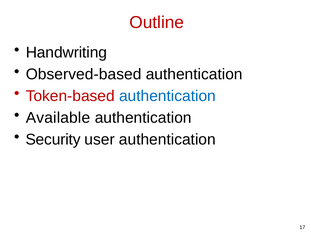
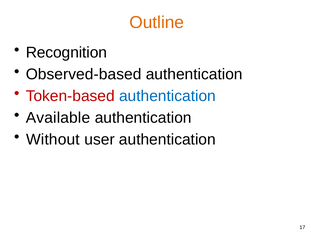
Outline colour: red -> orange (157, 22)
Handwriting: Handwriting -> Recognition (66, 53)
Security: Security -> Without (53, 140)
